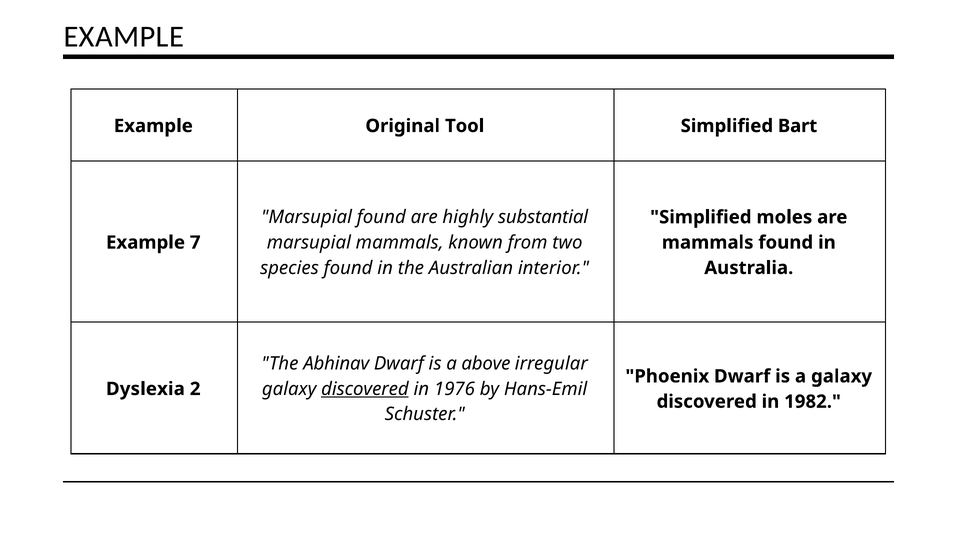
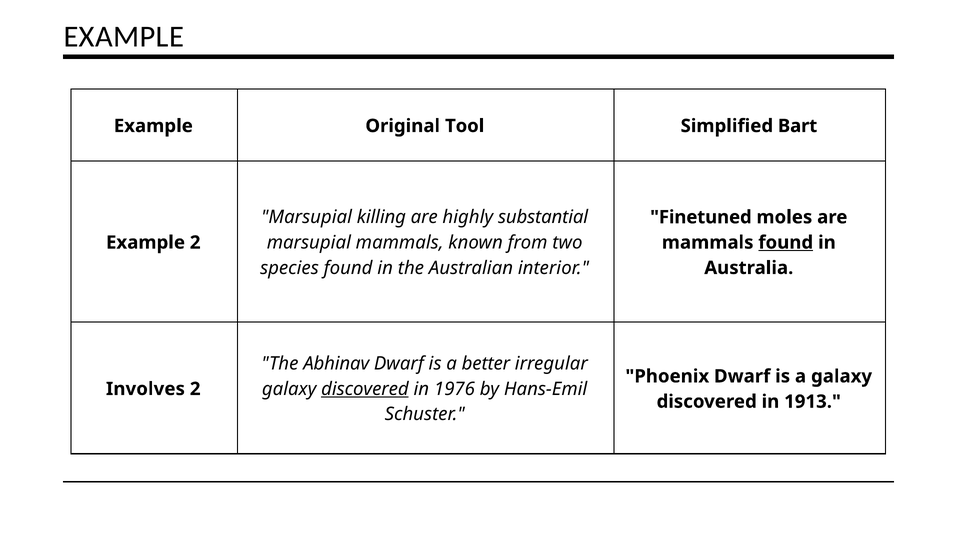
Marsupial found: found -> killing (381, 217)
Simplified: Simplified -> Finetuned (701, 217)
Example 7: 7 -> 2 (195, 243)
found underline: none -> present (786, 243)
above: above -> better (486, 364)
Dyslexia: Dyslexia -> Involves (145, 389)
1982: 1982 -> 1913 (813, 402)
